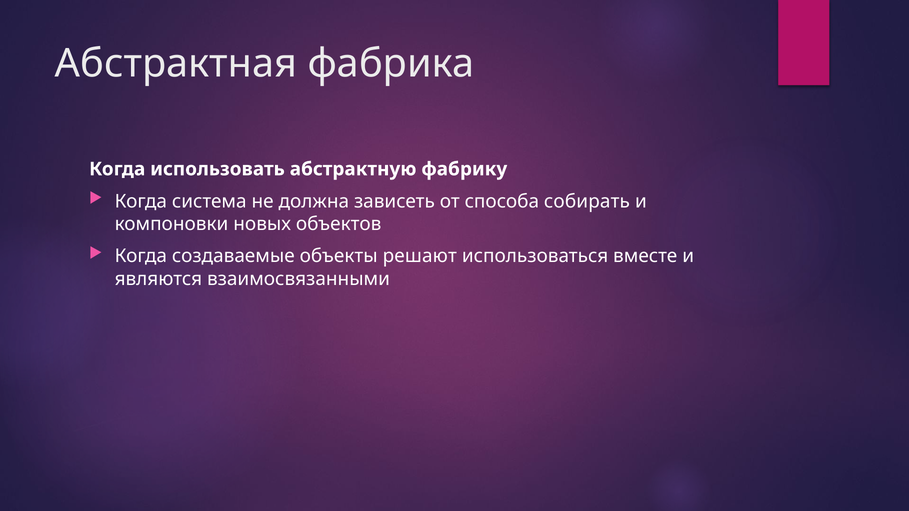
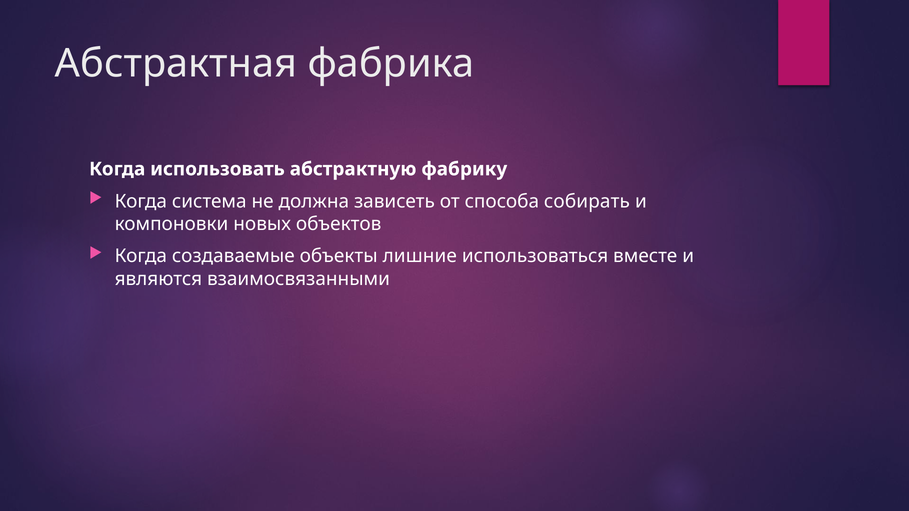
решают: решают -> лишние (420, 256)
